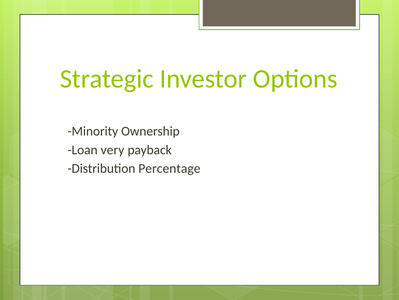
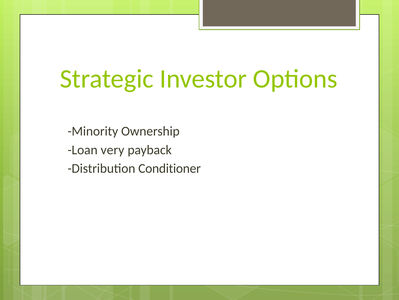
Percentage: Percentage -> Conditioner (170, 168)
